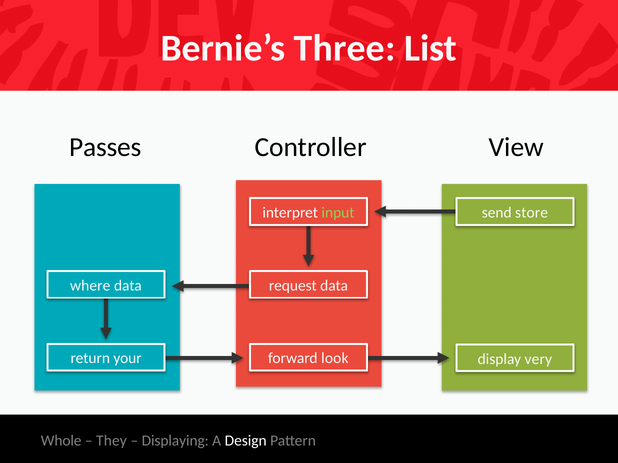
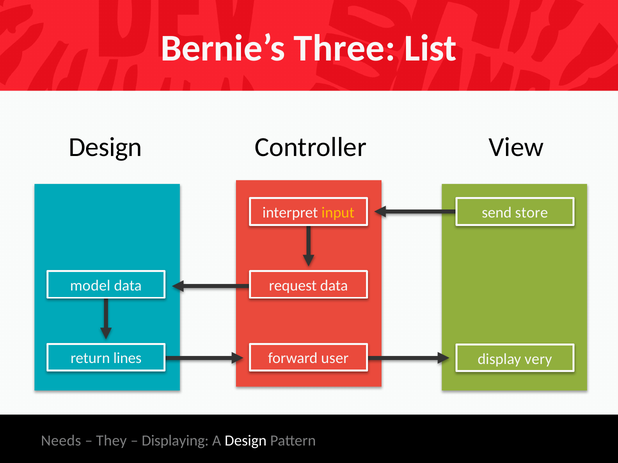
Passes: Passes -> Design (106, 148)
input colour: light green -> yellow (338, 213)
where: where -> model (90, 286)
your: your -> lines (127, 359)
look: look -> user (335, 359)
Whole: Whole -> Needs (61, 441)
